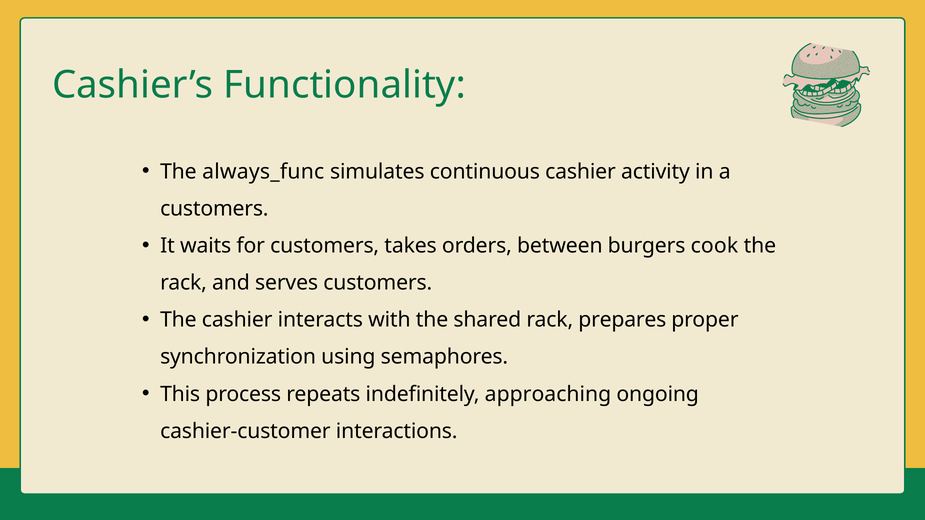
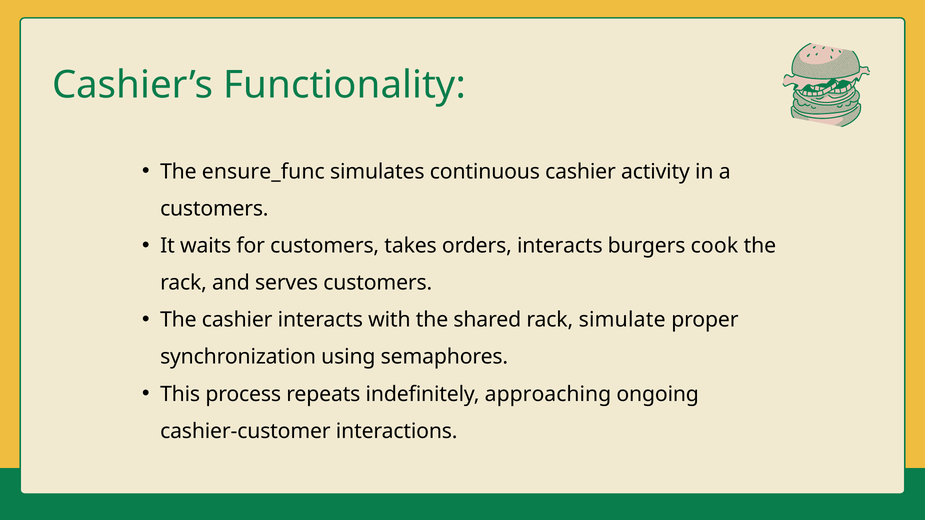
always_func: always_func -> ensure_func (263, 172)
orders between: between -> interacts (560, 246)
prepares: prepares -> simulate (622, 320)
